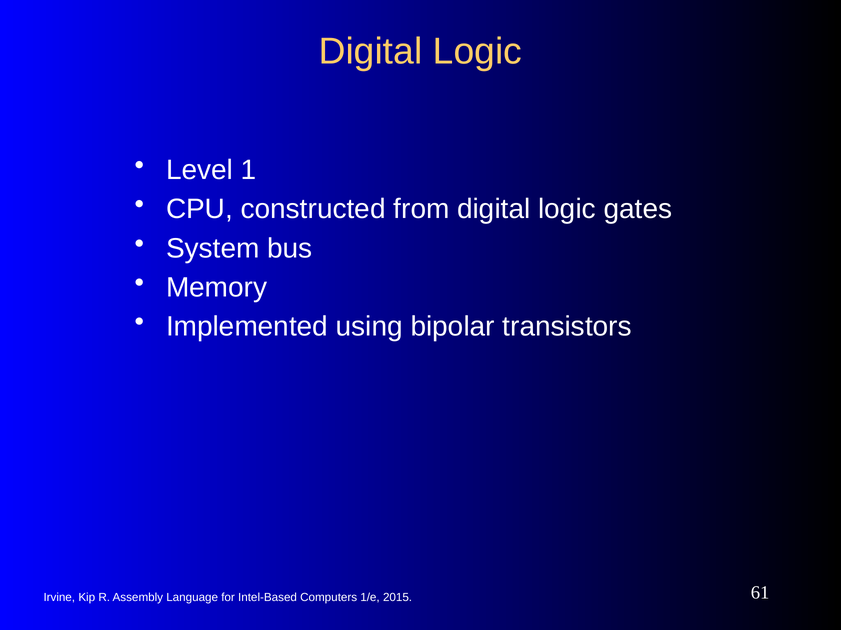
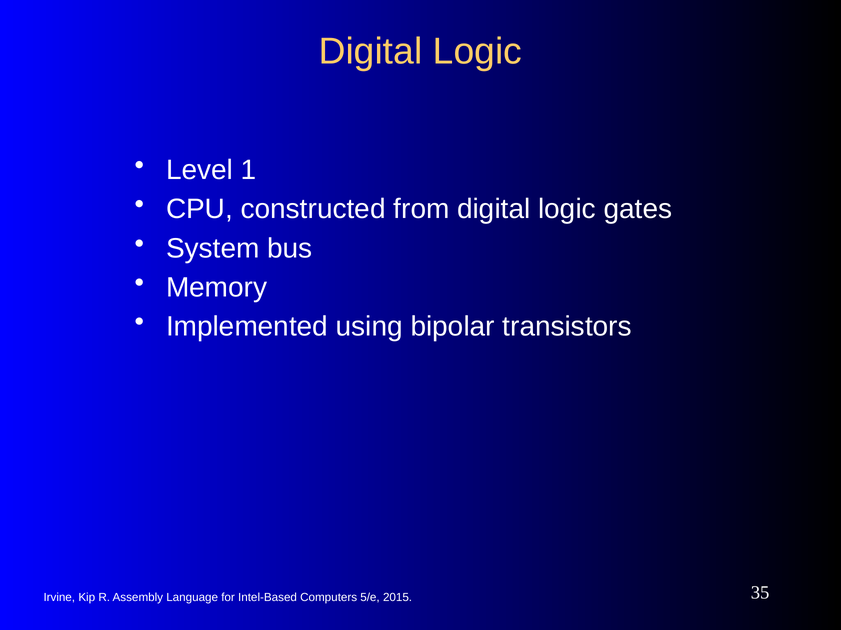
1/e: 1/e -> 5/e (370, 598)
61: 61 -> 35 (760, 593)
